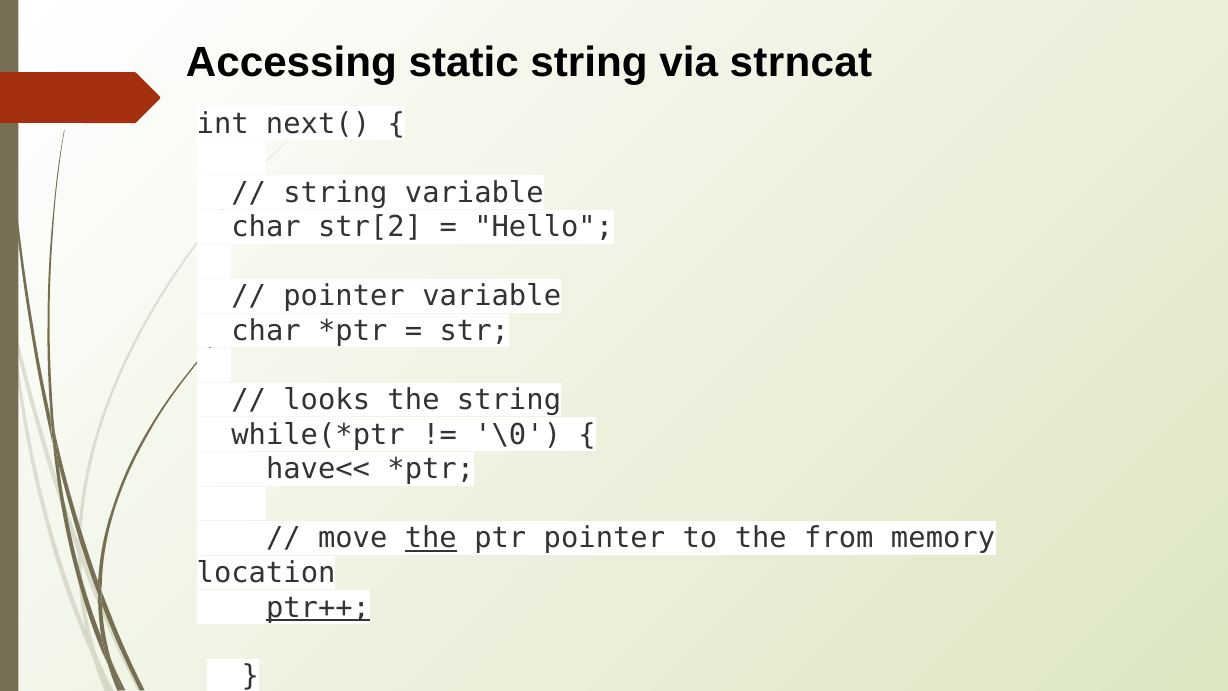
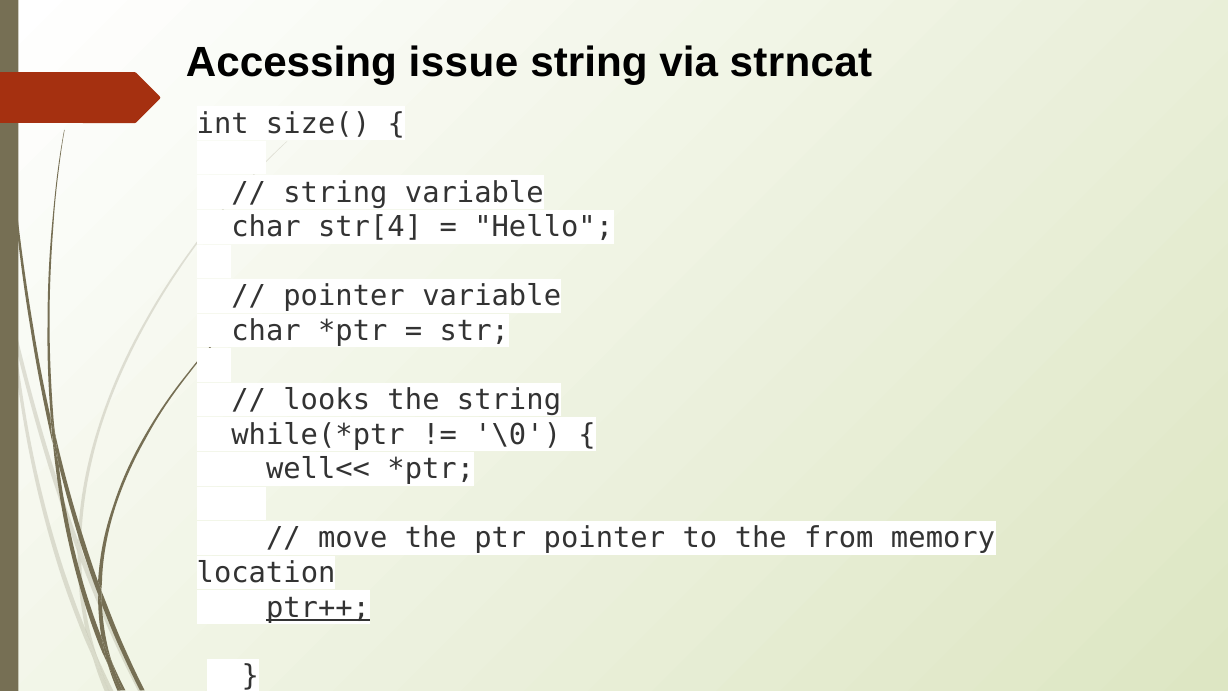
static: static -> issue (463, 63)
next(: next( -> size( (318, 123)
str[2: str[2 -> str[4 (370, 227)
have<<: have<< -> well<< (318, 469)
the underline: present -> none (431, 538)
